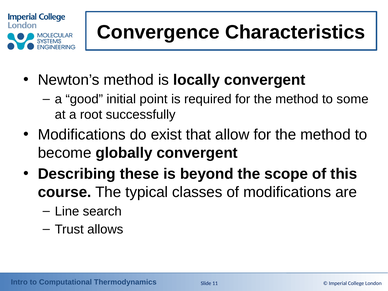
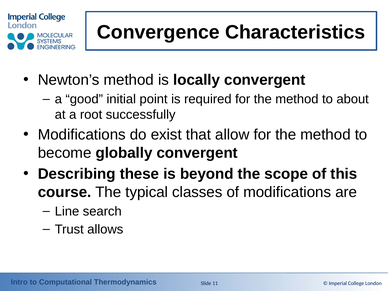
some: some -> about (353, 99)
